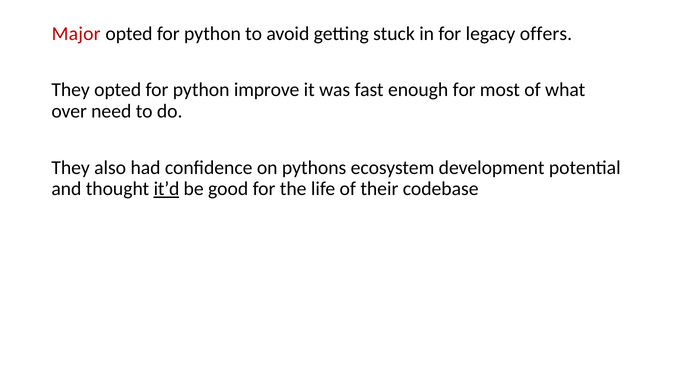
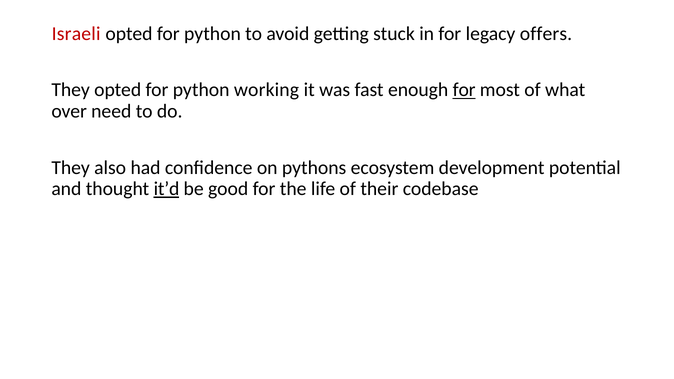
Major: Major -> Israeli (76, 34)
improve: improve -> working (267, 90)
for underline: none -> present (464, 90)
